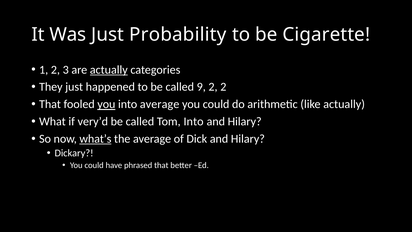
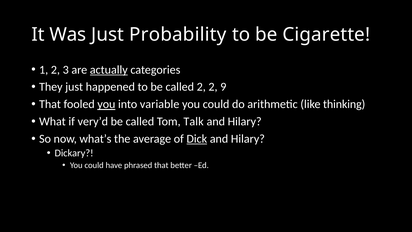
called 9: 9 -> 2 (201, 87)
2 2: 2 -> 9 (223, 87)
into average: average -> variable (160, 104)
like actually: actually -> thinking (344, 104)
Tom Into: Into -> Talk (194, 121)
what’s underline: present -> none (95, 139)
Dick underline: none -> present (197, 139)
